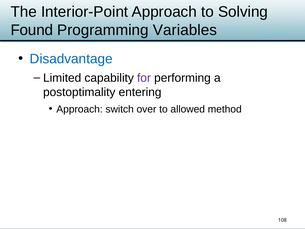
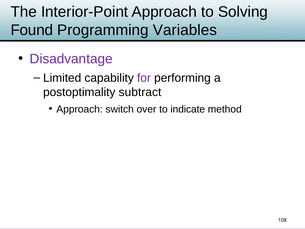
Disadvantage colour: blue -> purple (71, 59)
entering: entering -> subtract (140, 92)
allowed: allowed -> indicate (188, 109)
